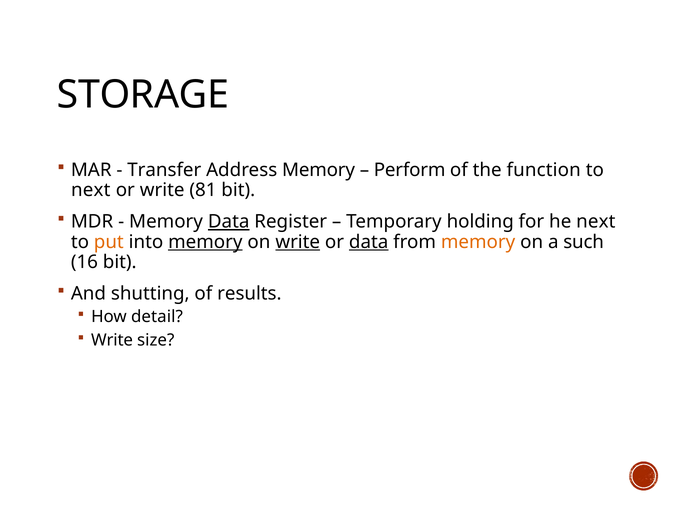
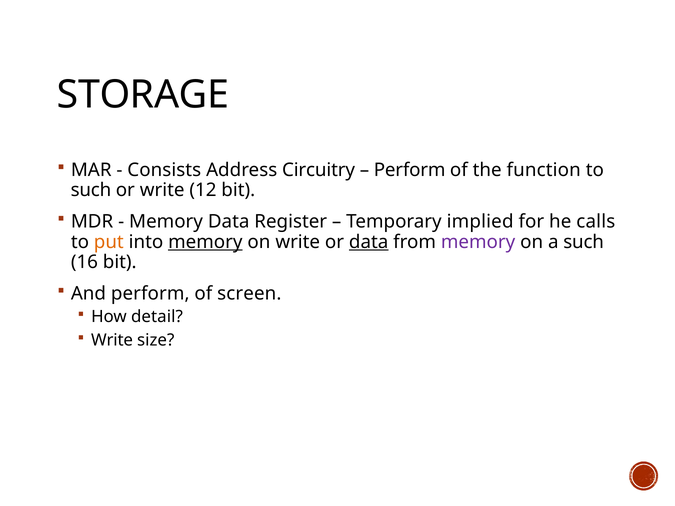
Transfer: Transfer -> Consists (164, 170)
Address Memory: Memory -> Circuitry (319, 170)
next: next -> such (91, 190)
81: 81 -> 12 (203, 190)
Data underline: present -> none (229, 222)
holding: holding -> implied (480, 222)
he next: next -> calls (596, 222)
write underline: present -> none (298, 242)
memory colour: orange -> purple (478, 242)
And shutting: shutting -> perform (150, 294)
results: results -> screen (249, 294)
